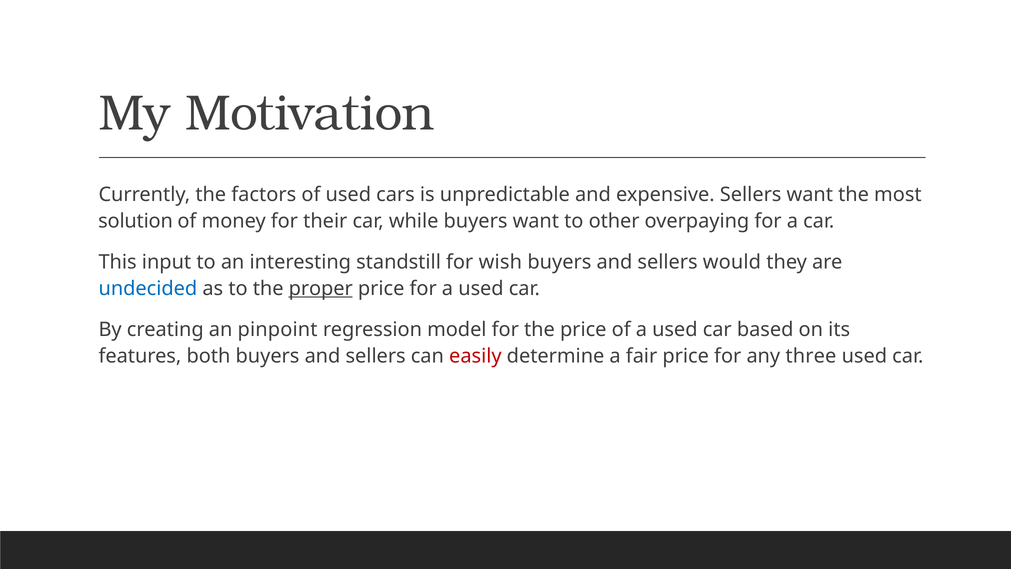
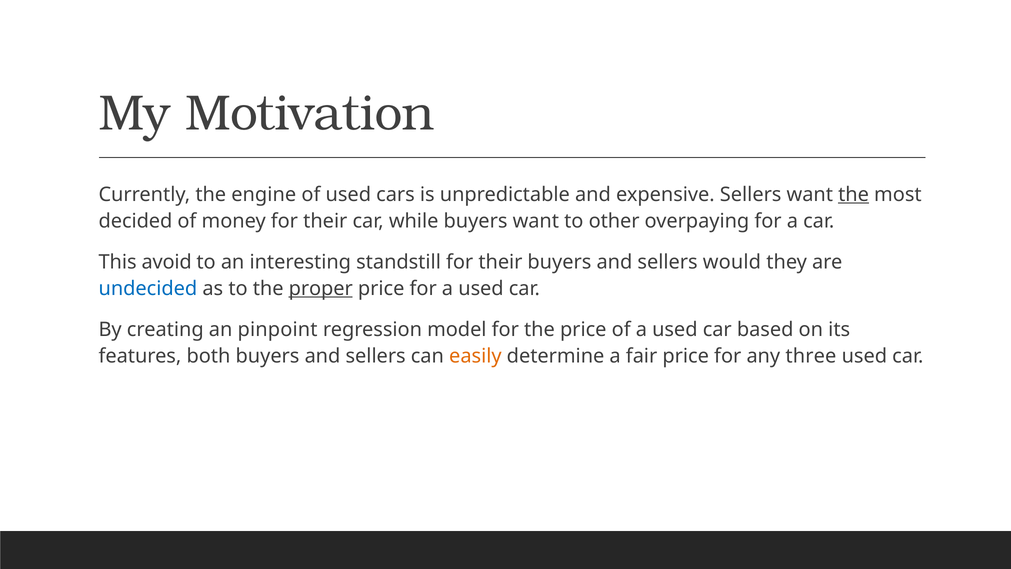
factors: factors -> engine (264, 194)
the underline: none -> present (854, 194)
solution: solution -> decided (135, 221)
input: input -> avoid (167, 262)
standstill for wish: wish -> their (500, 262)
easily colour: red -> orange (475, 356)
